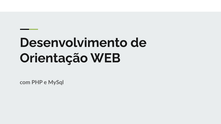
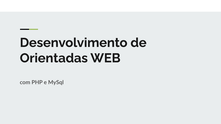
Orientação: Orientação -> Orientadas (54, 58)
